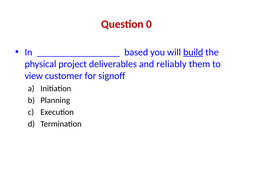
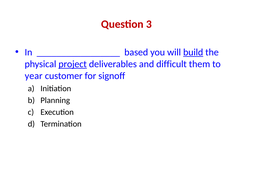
0: 0 -> 3 (149, 24)
project underline: none -> present (73, 64)
reliably: reliably -> difficult (171, 64)
view: view -> year (34, 76)
